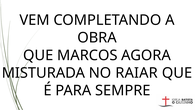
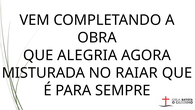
MARCOS: MARCOS -> ALEGRIA (87, 55)
